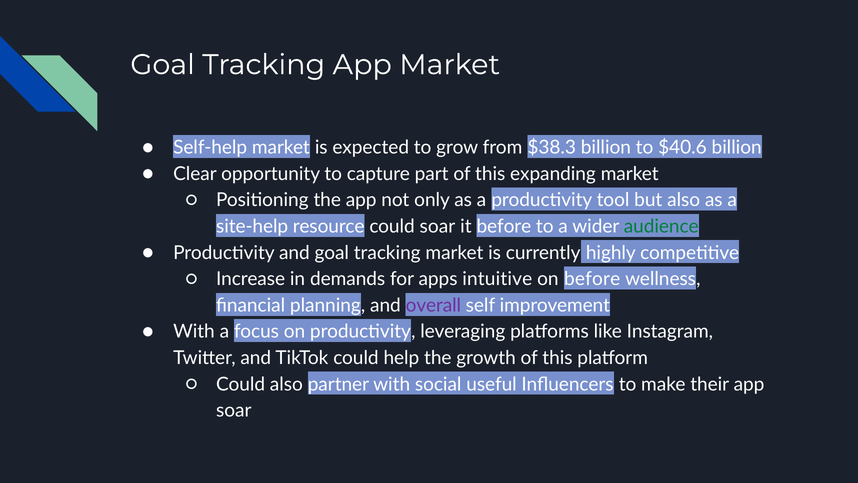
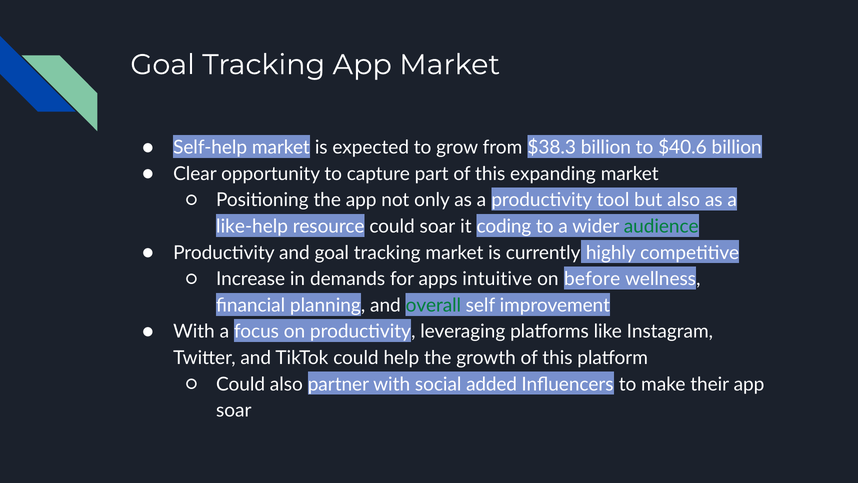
site-help: site-help -> like-help (252, 226)
it before: before -> coding (504, 226)
overall colour: purple -> green (433, 305)
useful: useful -> added (492, 384)
